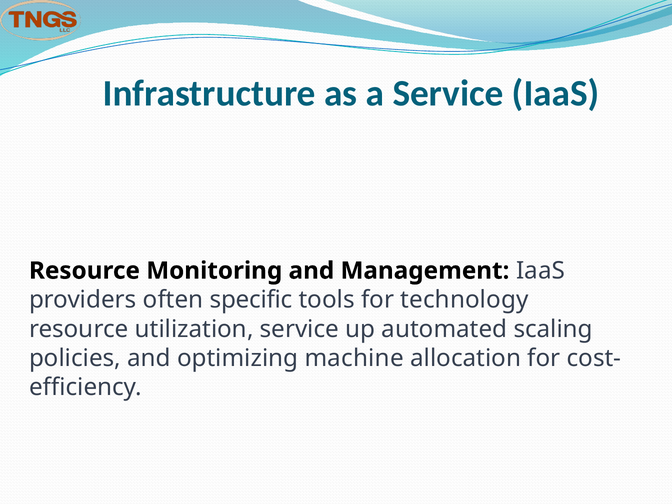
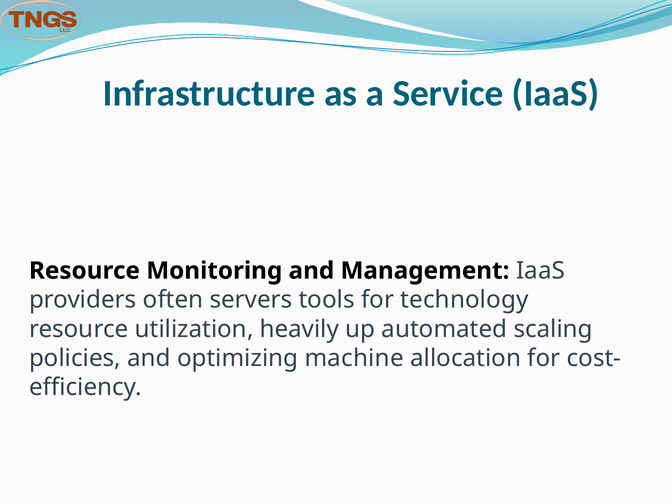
specific: specific -> servers (251, 300)
utilization service: service -> heavily (299, 329)
